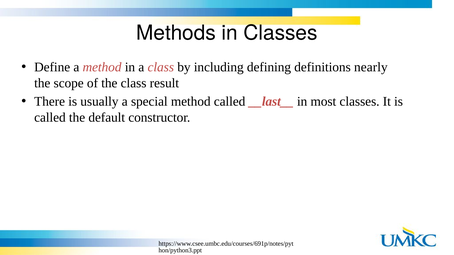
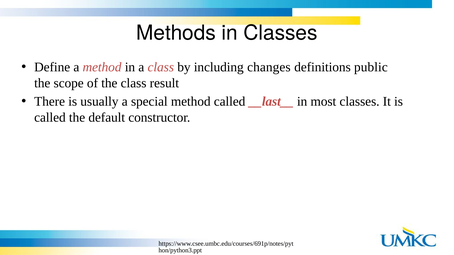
defining: defining -> changes (269, 67)
nearly: nearly -> public (371, 67)
